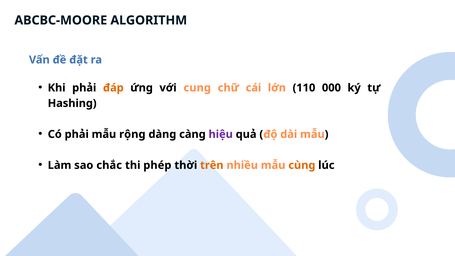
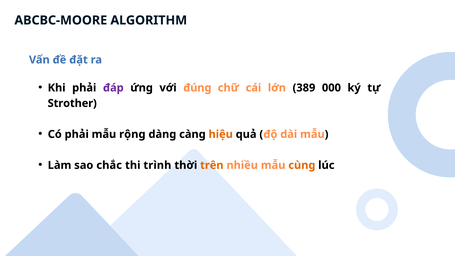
đáp colour: orange -> purple (113, 88)
cung: cung -> đúng (197, 88)
110: 110 -> 389 (304, 88)
Hashing: Hashing -> Strother (72, 103)
hiệu colour: purple -> orange (221, 134)
phép: phép -> trình (157, 165)
